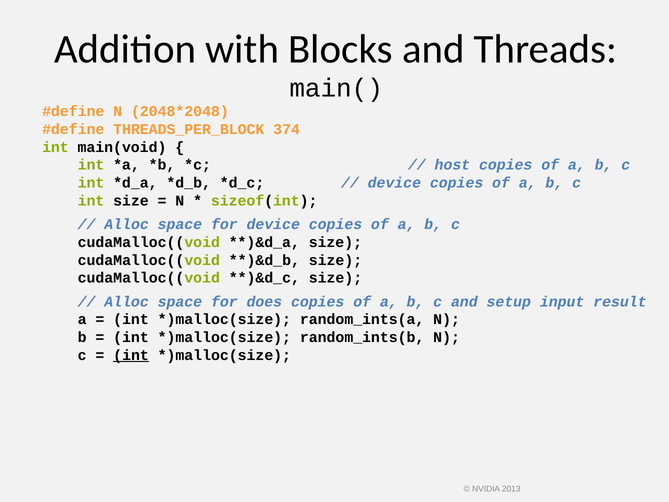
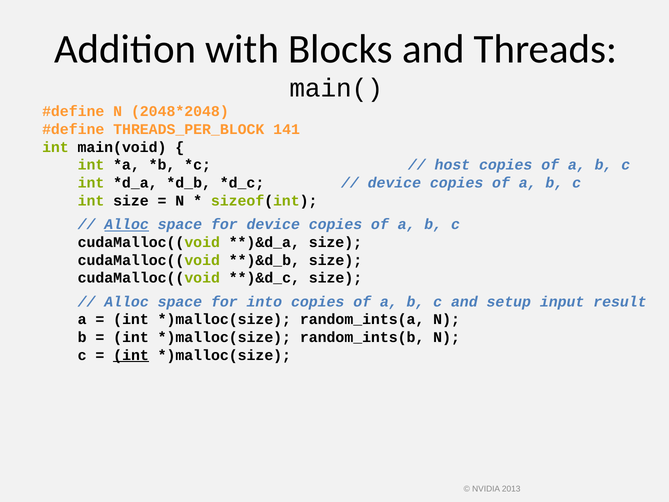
374: 374 -> 141 (287, 129)
Alloc underline: none -> present (127, 224)
does: does -> into (264, 302)
